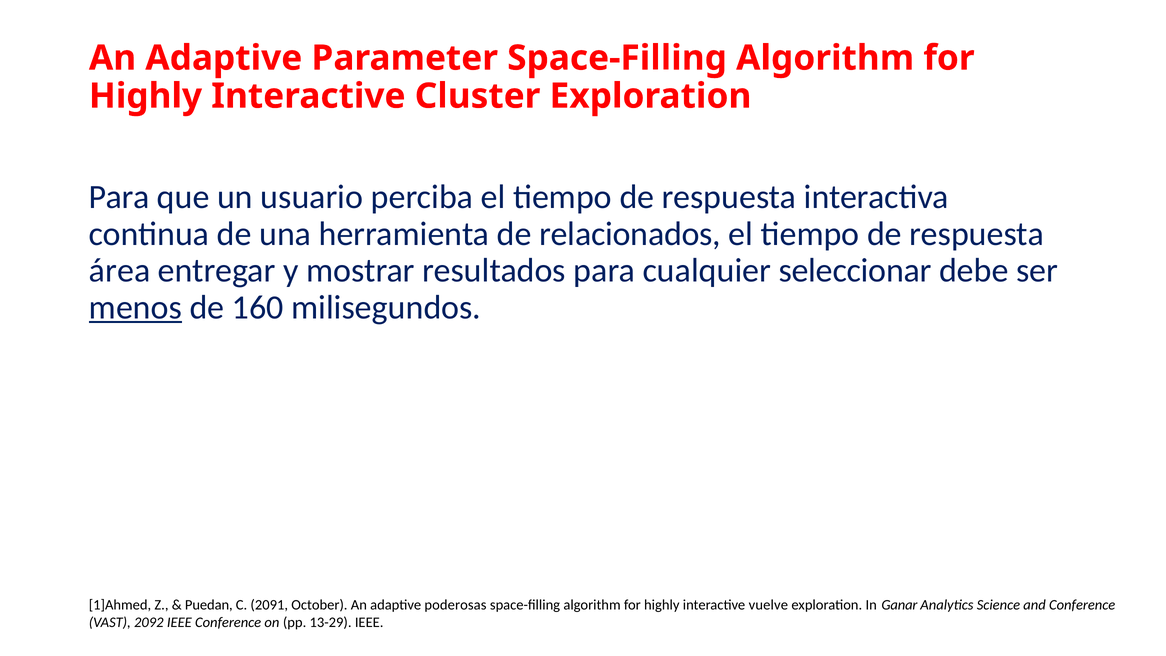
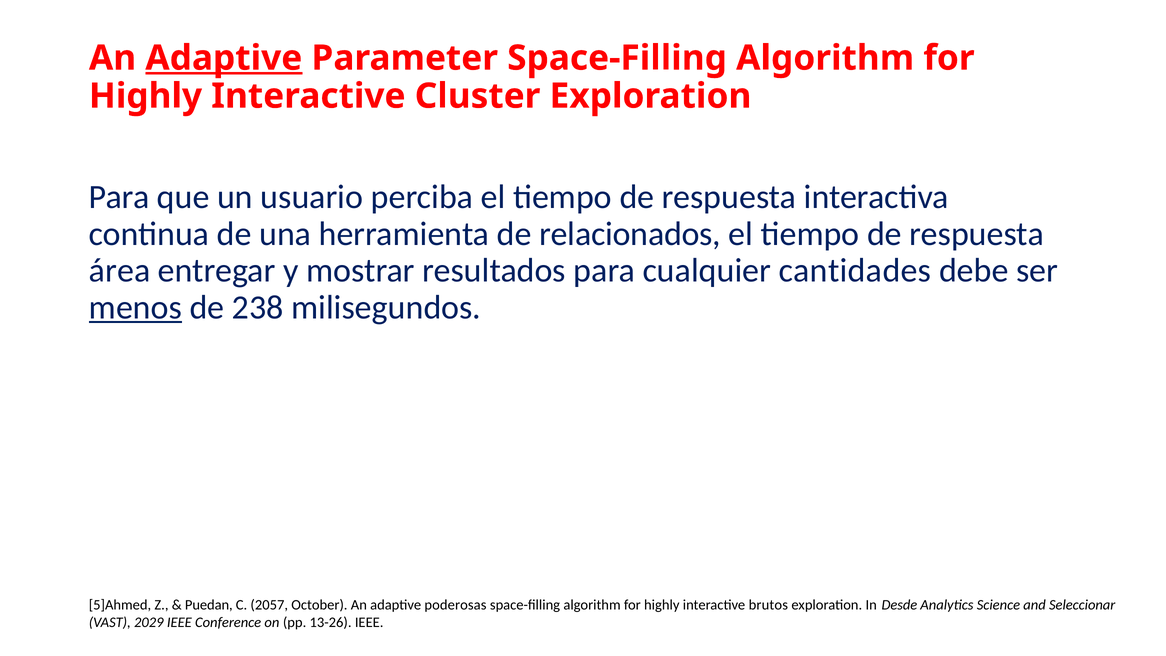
Adaptive underline: none -> present (224, 58)
seleccionar: seleccionar -> cantidades (855, 271)
160: 160 -> 238 (258, 307)
1]Ahmed: 1]Ahmed -> 5]Ahmed (120, 605)
2091: 2091 -> 2057 (269, 605)
vuelve: vuelve -> brutos (768, 605)
Ganar: Ganar -> Desde (899, 605)
and Conference: Conference -> Seleccionar (1082, 605)
2092: 2092 -> 2029 (149, 622)
13-29: 13-29 -> 13-26 (331, 622)
